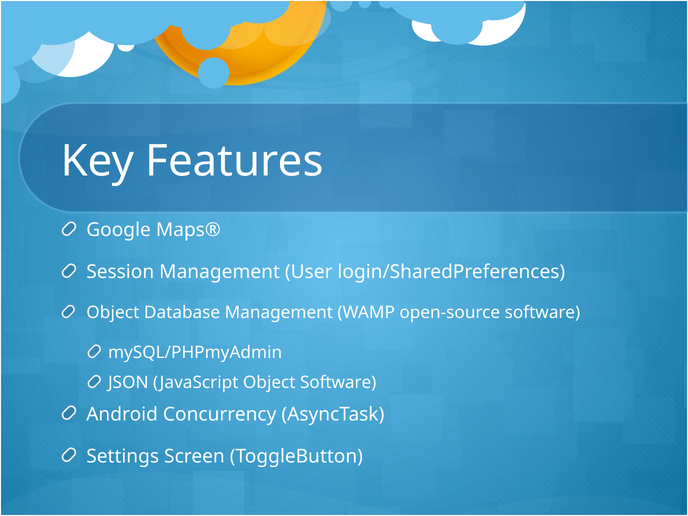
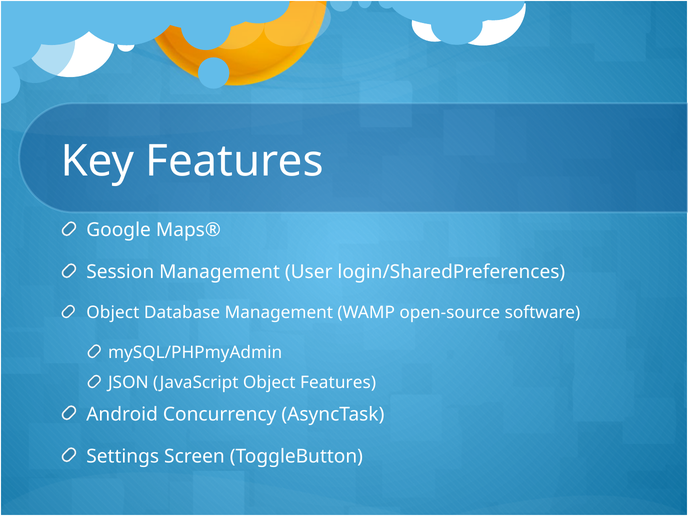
Object Software: Software -> Features (338, 383)
